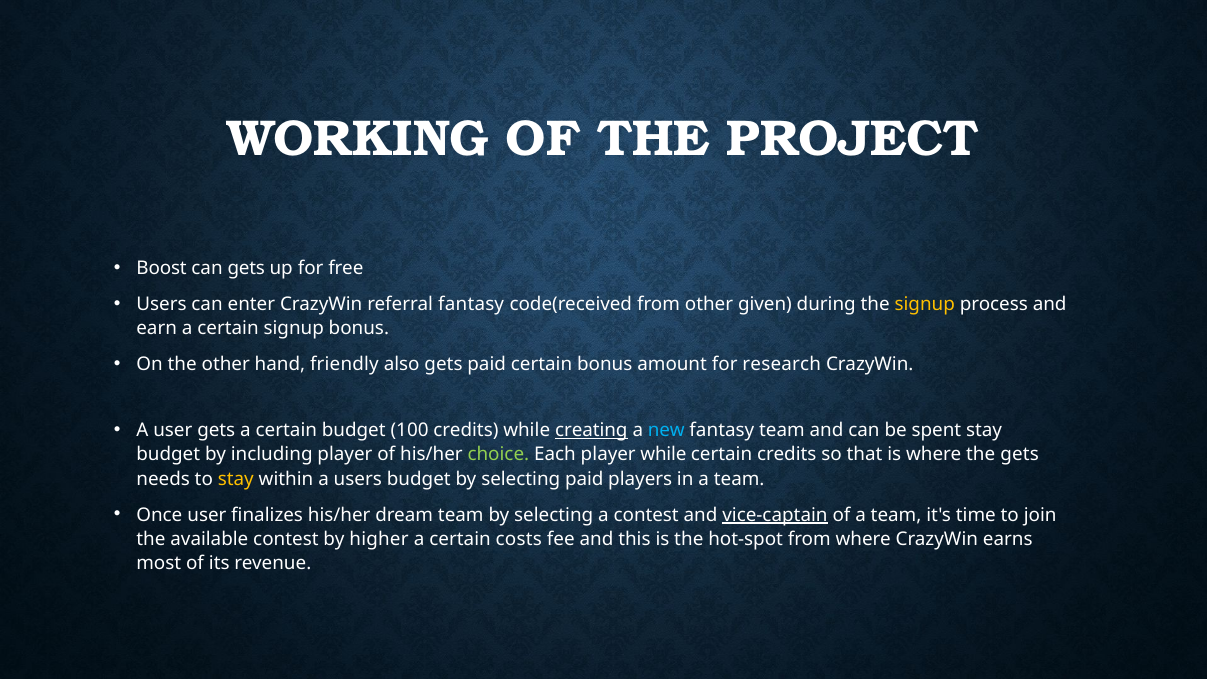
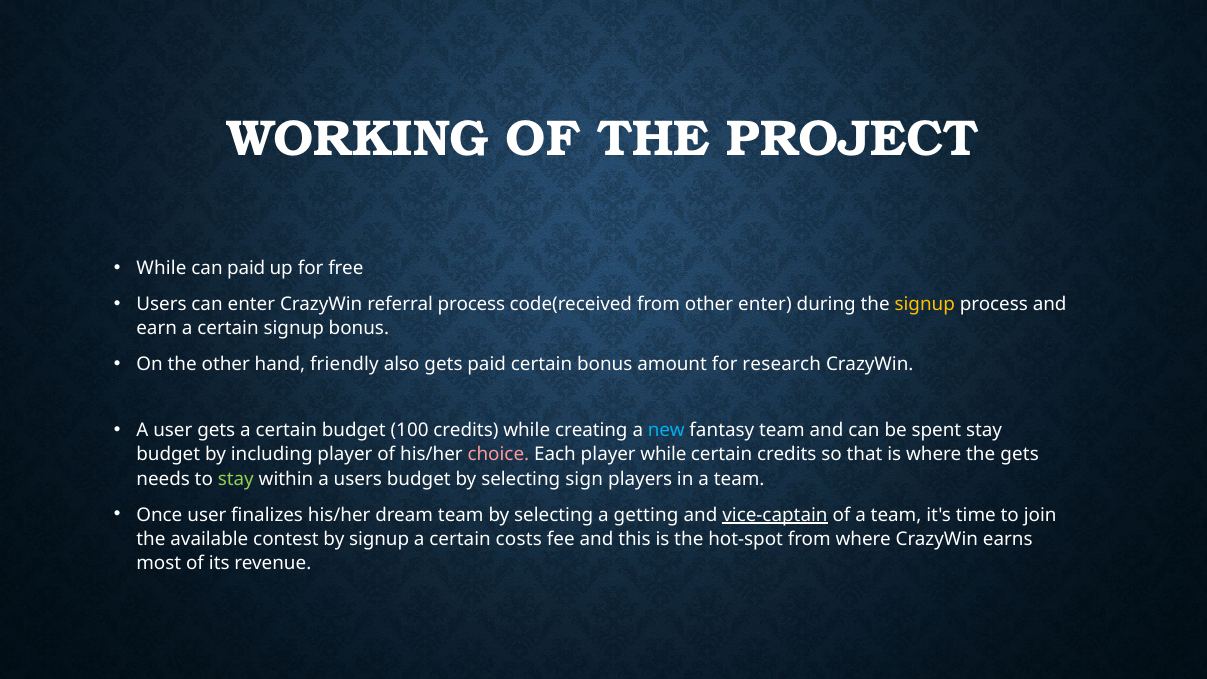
Boost: Boost -> While (161, 269)
can gets: gets -> paid (246, 269)
referral fantasy: fantasy -> process (471, 304)
other given: given -> enter (765, 304)
creating underline: present -> none (591, 430)
choice colour: light green -> pink (498, 455)
stay colour: yellow -> light green (236, 479)
selecting paid: paid -> sign (584, 479)
a contest: contest -> getting (646, 515)
by higher: higher -> signup (379, 539)
